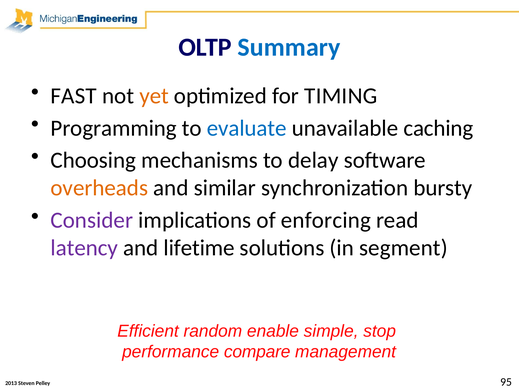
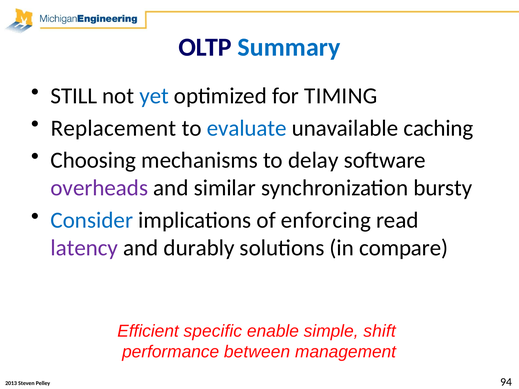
FAST: FAST -> STILL (74, 96)
yet colour: orange -> blue (154, 96)
Programming: Programming -> Replacement (113, 128)
overheads colour: orange -> purple (99, 188)
Consider colour: purple -> blue (92, 220)
lifetime: lifetime -> durably (199, 248)
segment: segment -> compare (404, 248)
random: random -> specific (213, 331)
stop: stop -> shift (380, 331)
compare: compare -> between (257, 352)
95: 95 -> 94 (506, 382)
